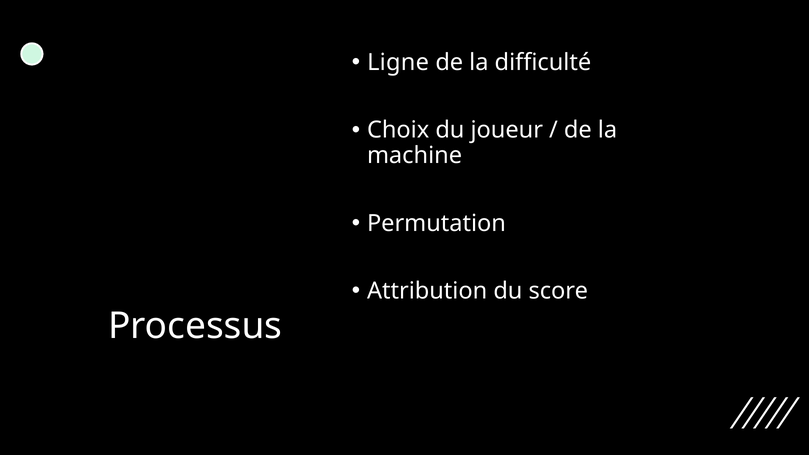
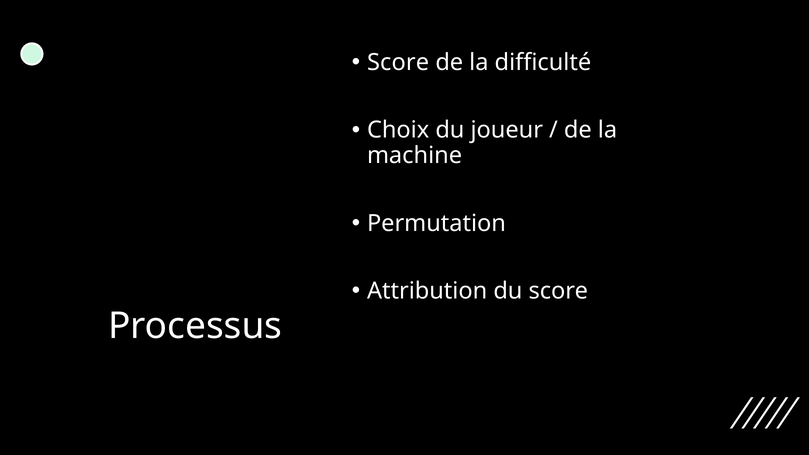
Ligne: Ligne -> Score (398, 62)
